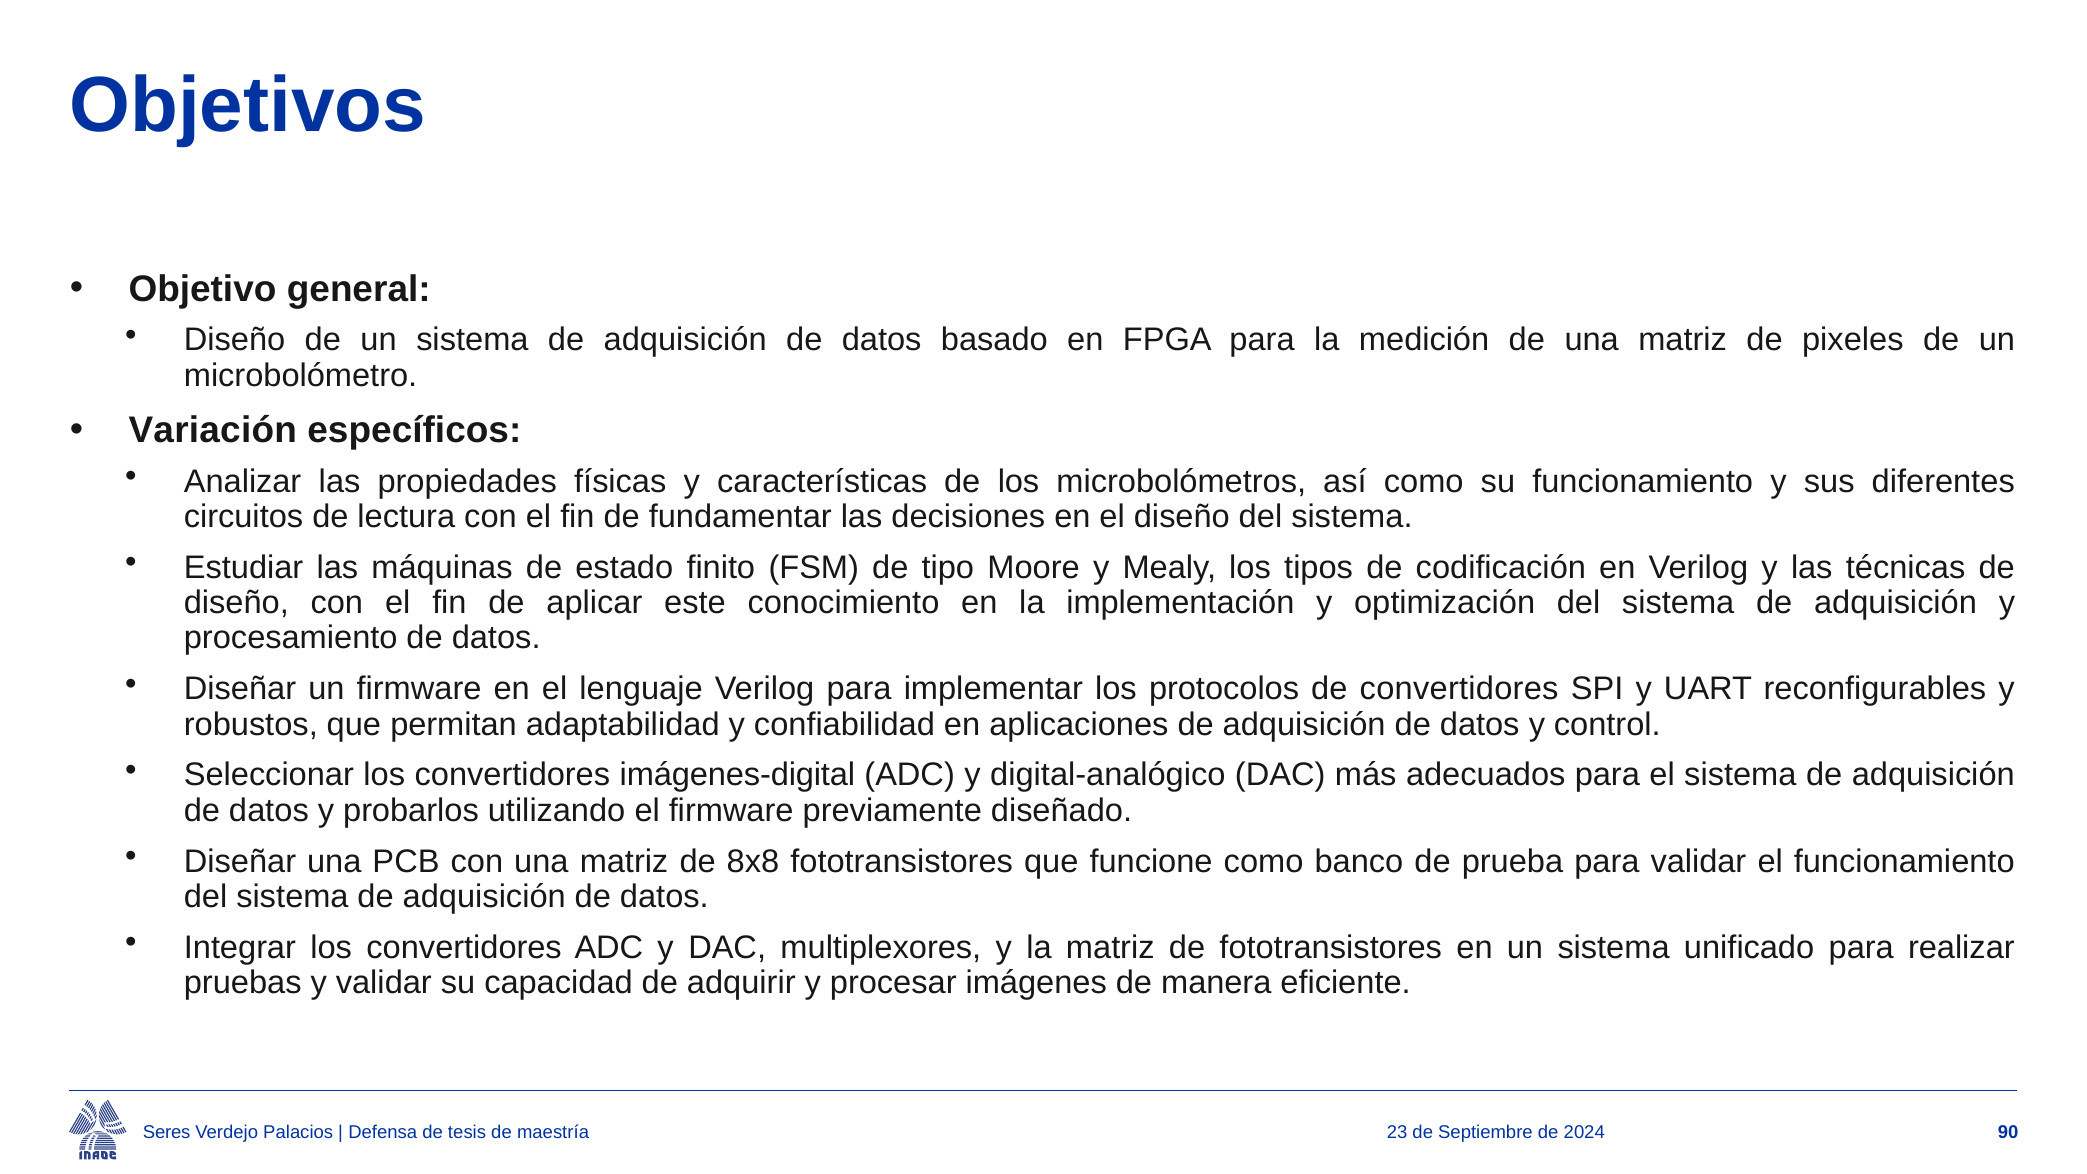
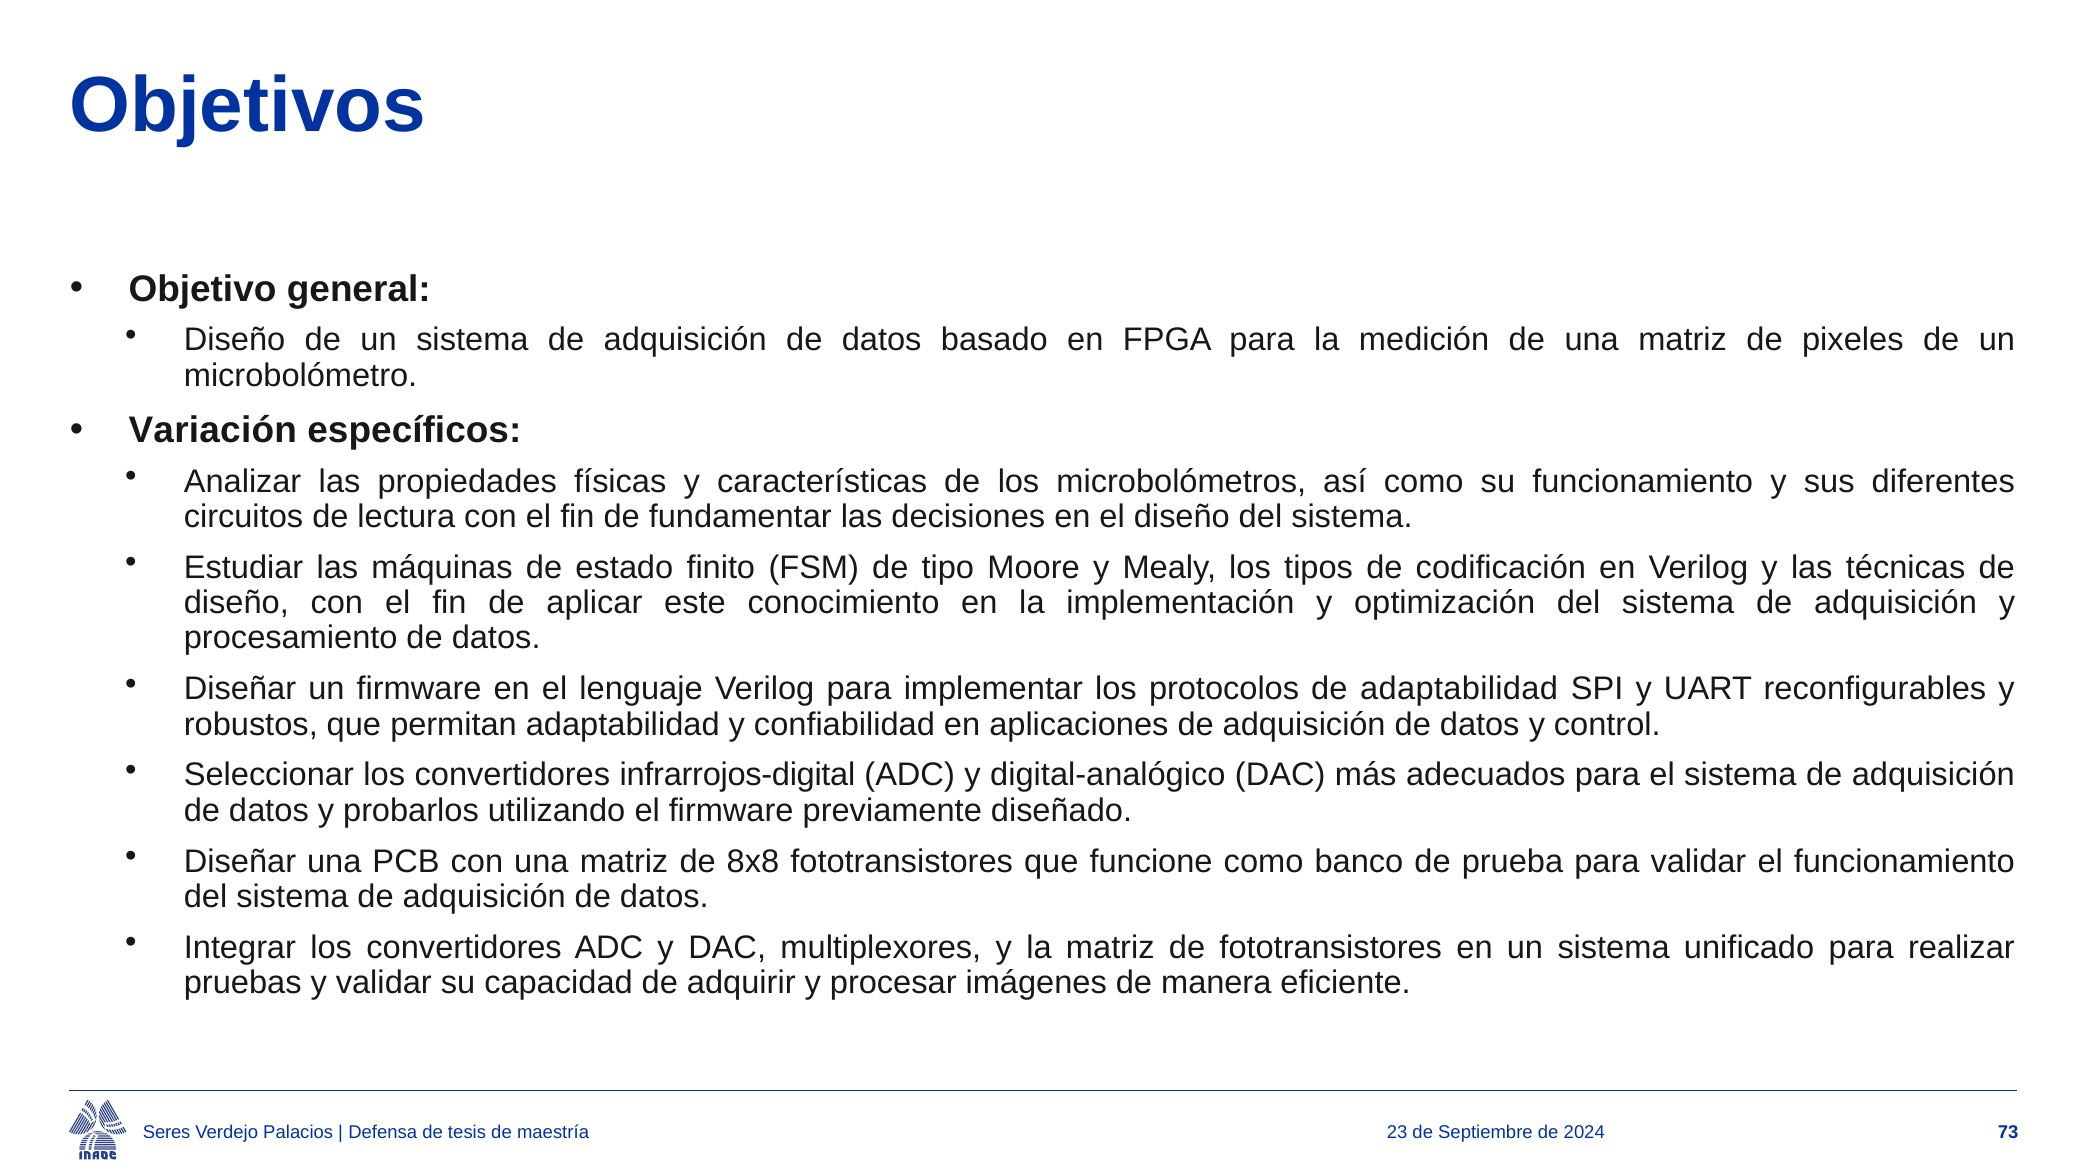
de convertidores: convertidores -> adaptabilidad (1459, 689)
imágenes-digital: imágenes-digital -> infrarrojos-digital (738, 775)
90: 90 -> 73 (2008, 1132)
